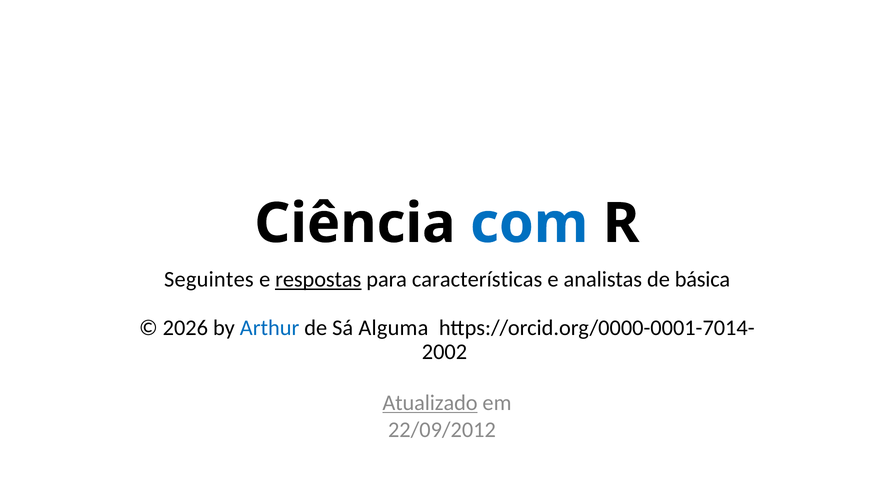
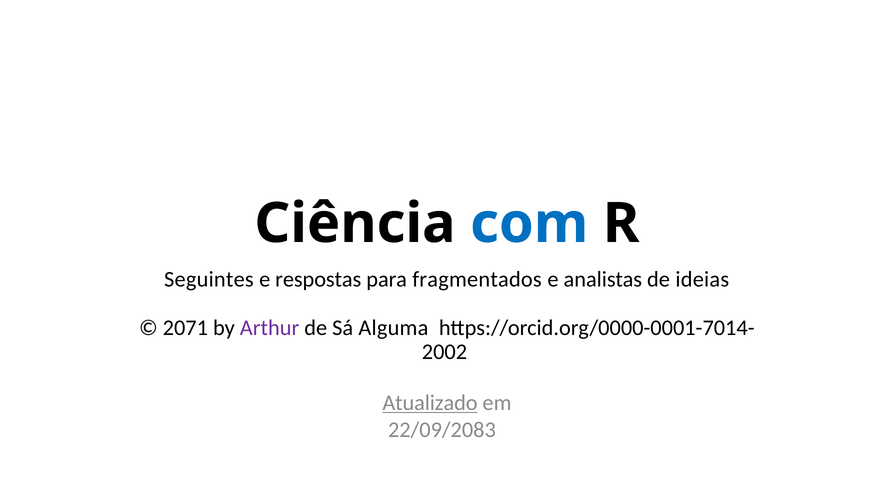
respostas underline: present -> none (318, 279)
características: características -> fragmentados (477, 279)
básica: básica -> ideias (702, 279)
2026: 2026 -> 2071 (185, 328)
Arthur colour: blue -> purple (270, 328)
22/09/2012: 22/09/2012 -> 22/09/2083 (442, 430)
